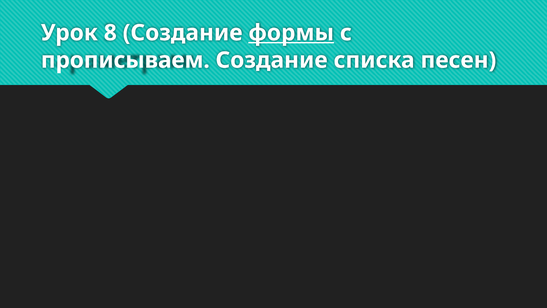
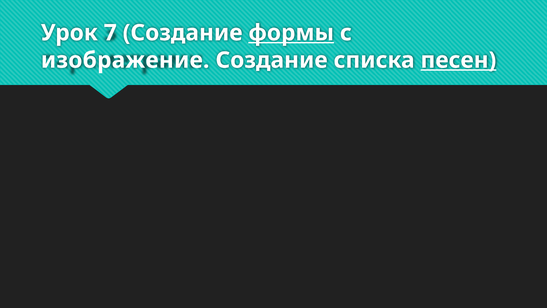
8: 8 -> 7 (110, 33)
прописываем: прописываем -> изображение (125, 60)
песен underline: none -> present (458, 60)
